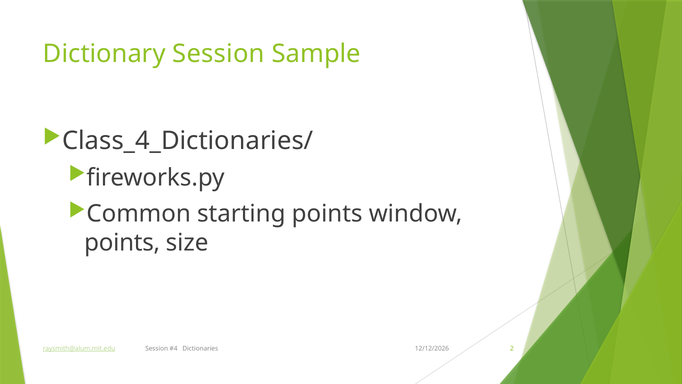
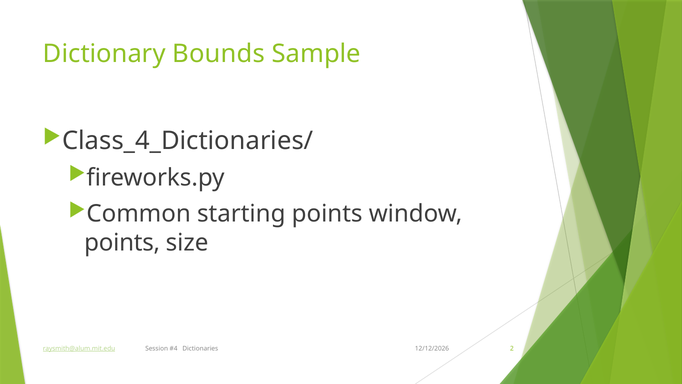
Dictionary Session: Session -> Bounds (219, 54)
